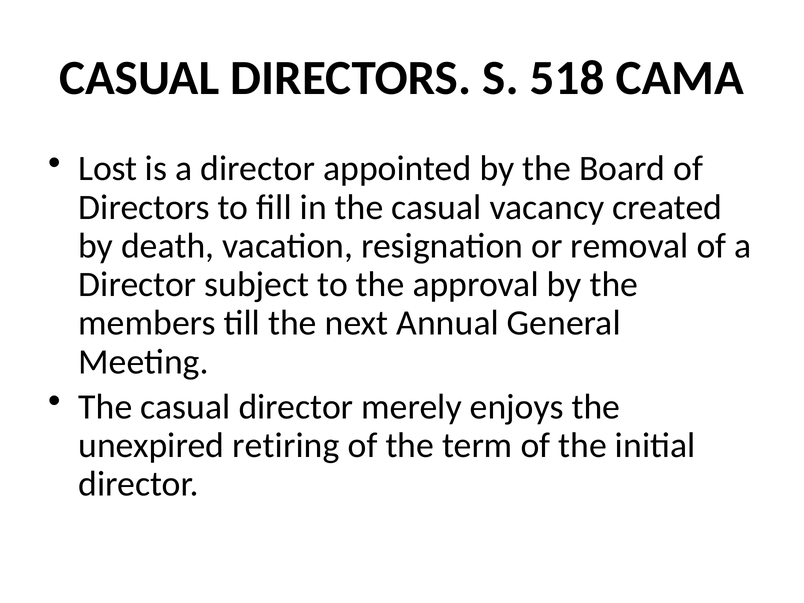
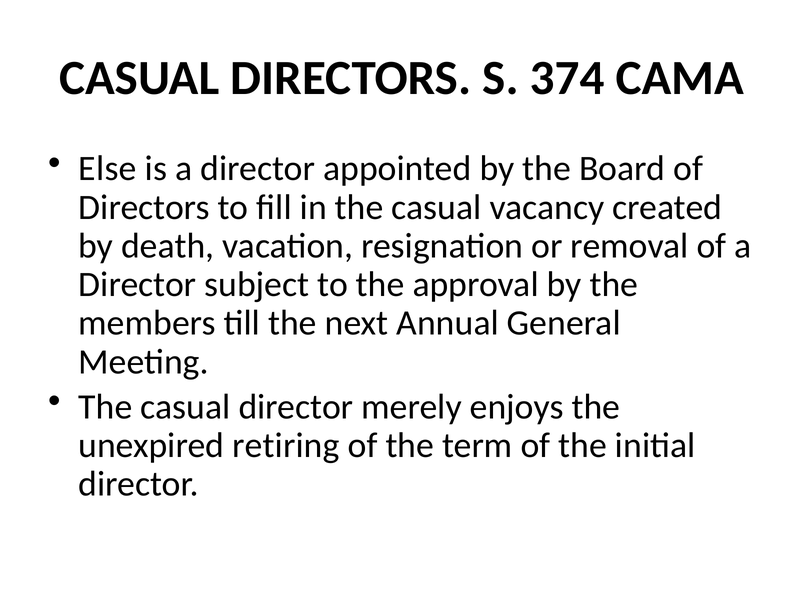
518: 518 -> 374 (567, 78)
Lost: Lost -> Else (107, 169)
